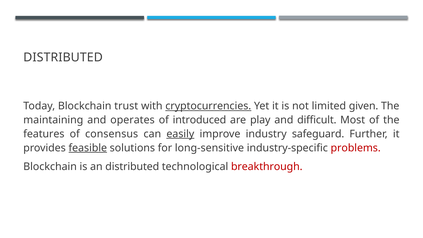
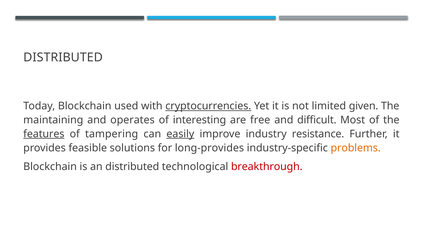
trust: trust -> used (126, 106)
introduced: introduced -> interesting (199, 120)
play: play -> free (260, 120)
features underline: none -> present (44, 134)
consensus: consensus -> tampering (112, 134)
safeguard: safeguard -> resistance (318, 134)
feasible underline: present -> none (88, 148)
long-sensitive: long-sensitive -> long-provides (209, 148)
problems colour: red -> orange (356, 148)
